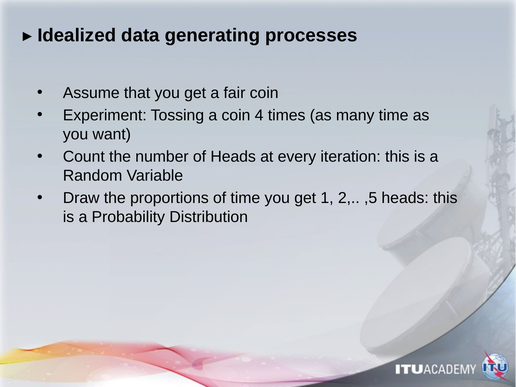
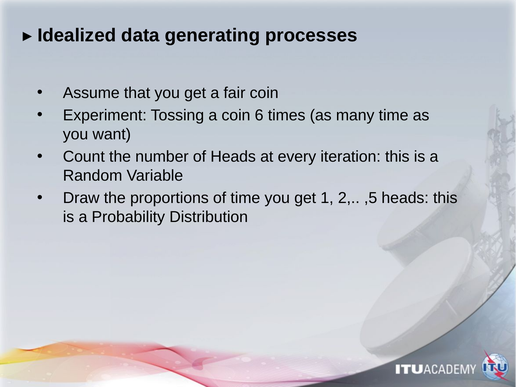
4: 4 -> 6 (259, 115)
